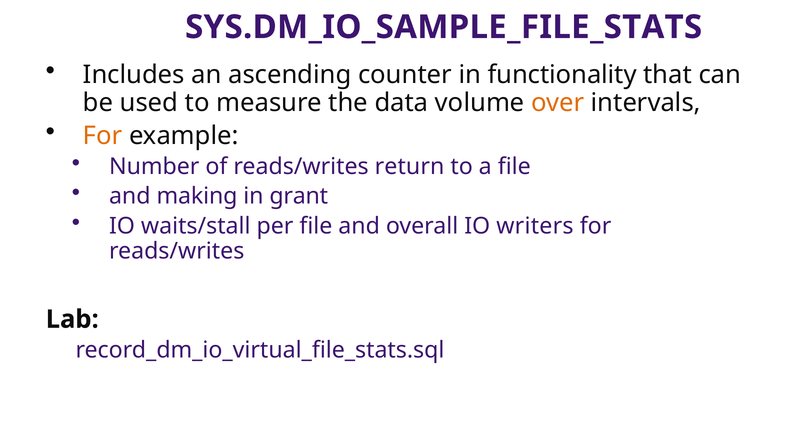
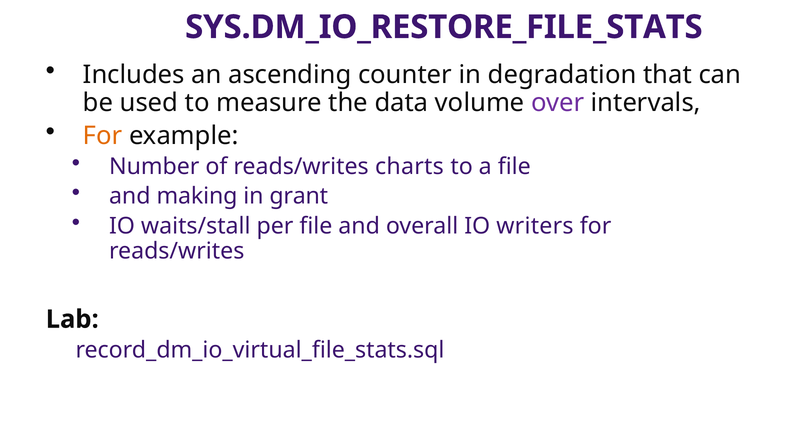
SYS.DM_IO_SAMPLE_FILE_STATS: SYS.DM_IO_SAMPLE_FILE_STATS -> SYS.DM_IO_RESTORE_FILE_STATS (444, 27)
functionality: functionality -> degradation (562, 75)
over colour: orange -> purple (558, 103)
return: return -> charts (409, 167)
